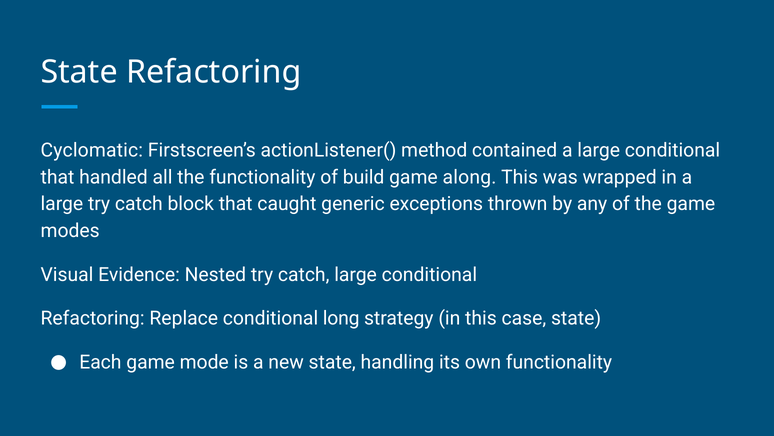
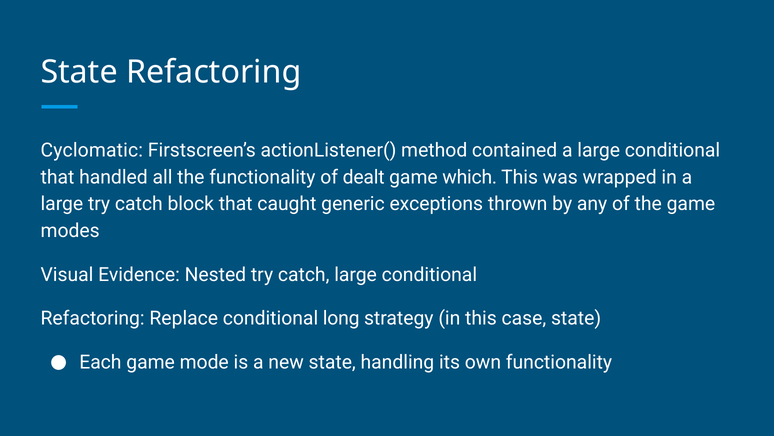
build: build -> dealt (364, 177)
along: along -> which (470, 177)
